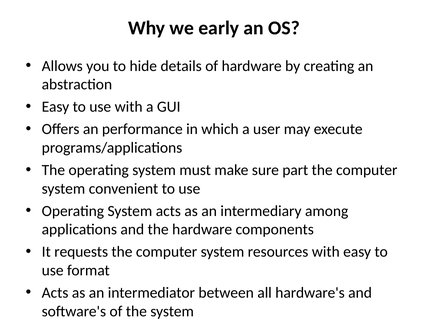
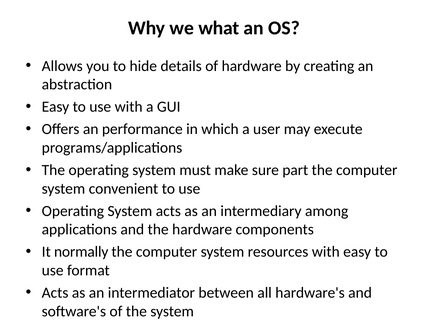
early: early -> what (219, 28)
requests: requests -> normally (81, 252)
